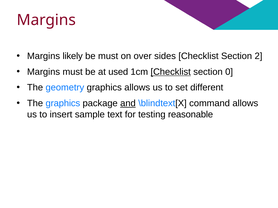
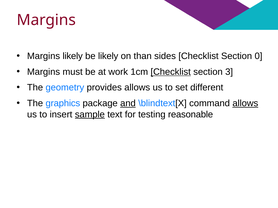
be must: must -> likely (108, 56)
over: over -> than (143, 56)
2: 2 -> 0 (258, 56)
used: used -> work (118, 72)
0: 0 -> 3 (229, 72)
geometry graphics: graphics -> provides (104, 88)
allows underline: none -> present (245, 104)
sample underline: none -> present (90, 115)
